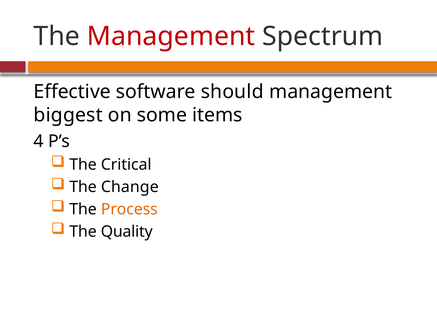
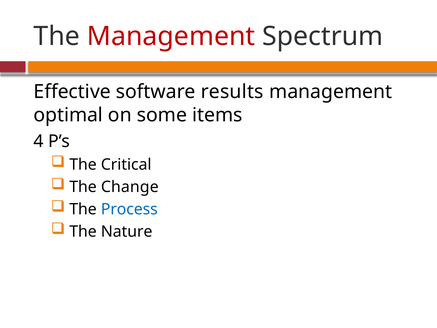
should: should -> results (232, 92)
biggest: biggest -> optimal (68, 115)
Process colour: orange -> blue (129, 209)
Quality: Quality -> Nature (127, 231)
